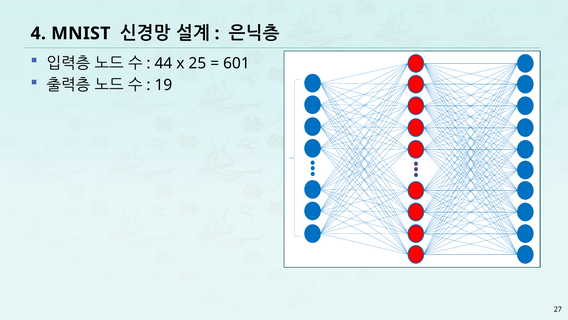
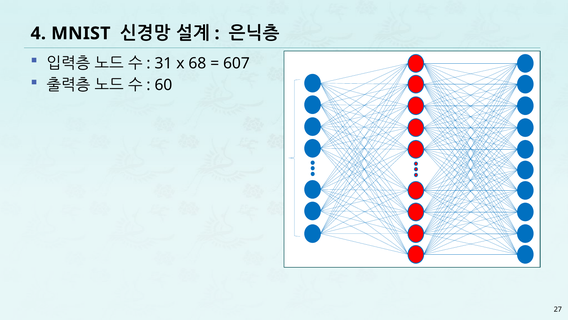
44: 44 -> 31 (163, 63)
25: 25 -> 68 (197, 63)
601: 601 -> 607 (236, 63)
19: 19 -> 60 (163, 85)
